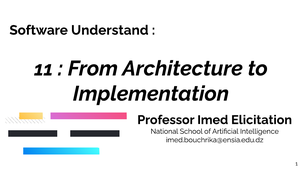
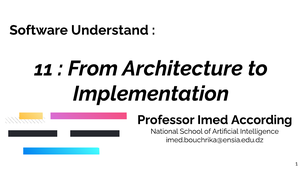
Elicitation: Elicitation -> According (262, 120)
